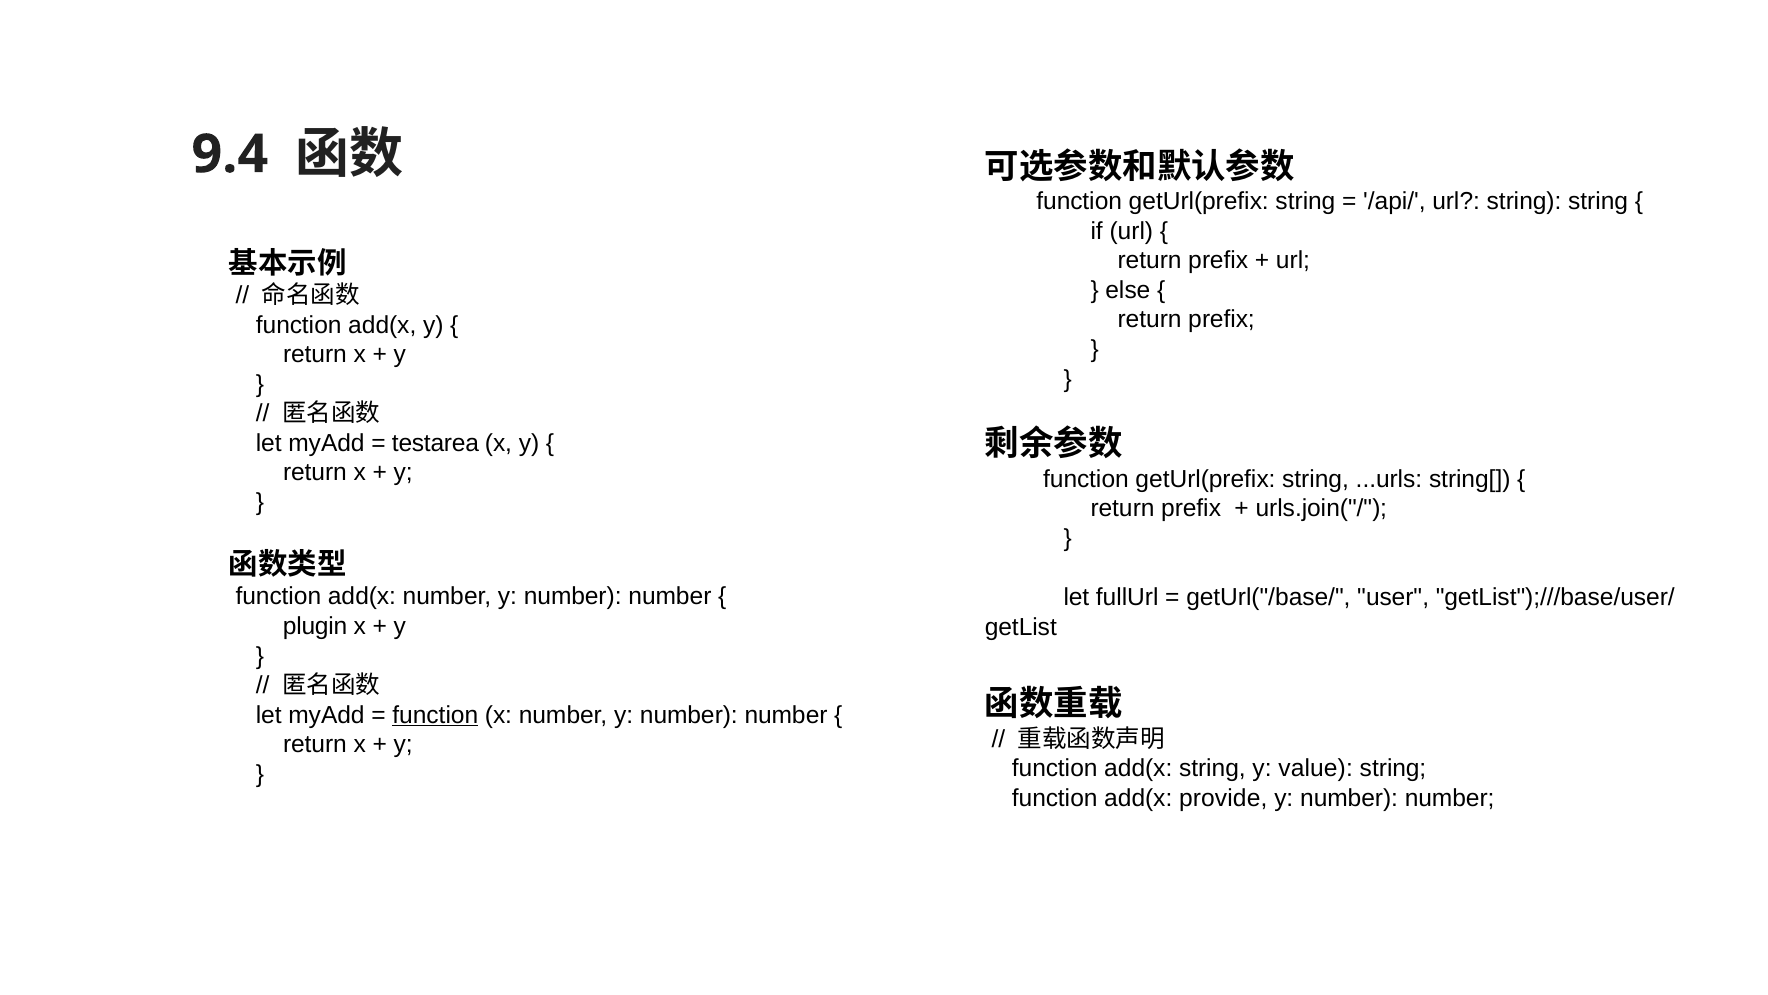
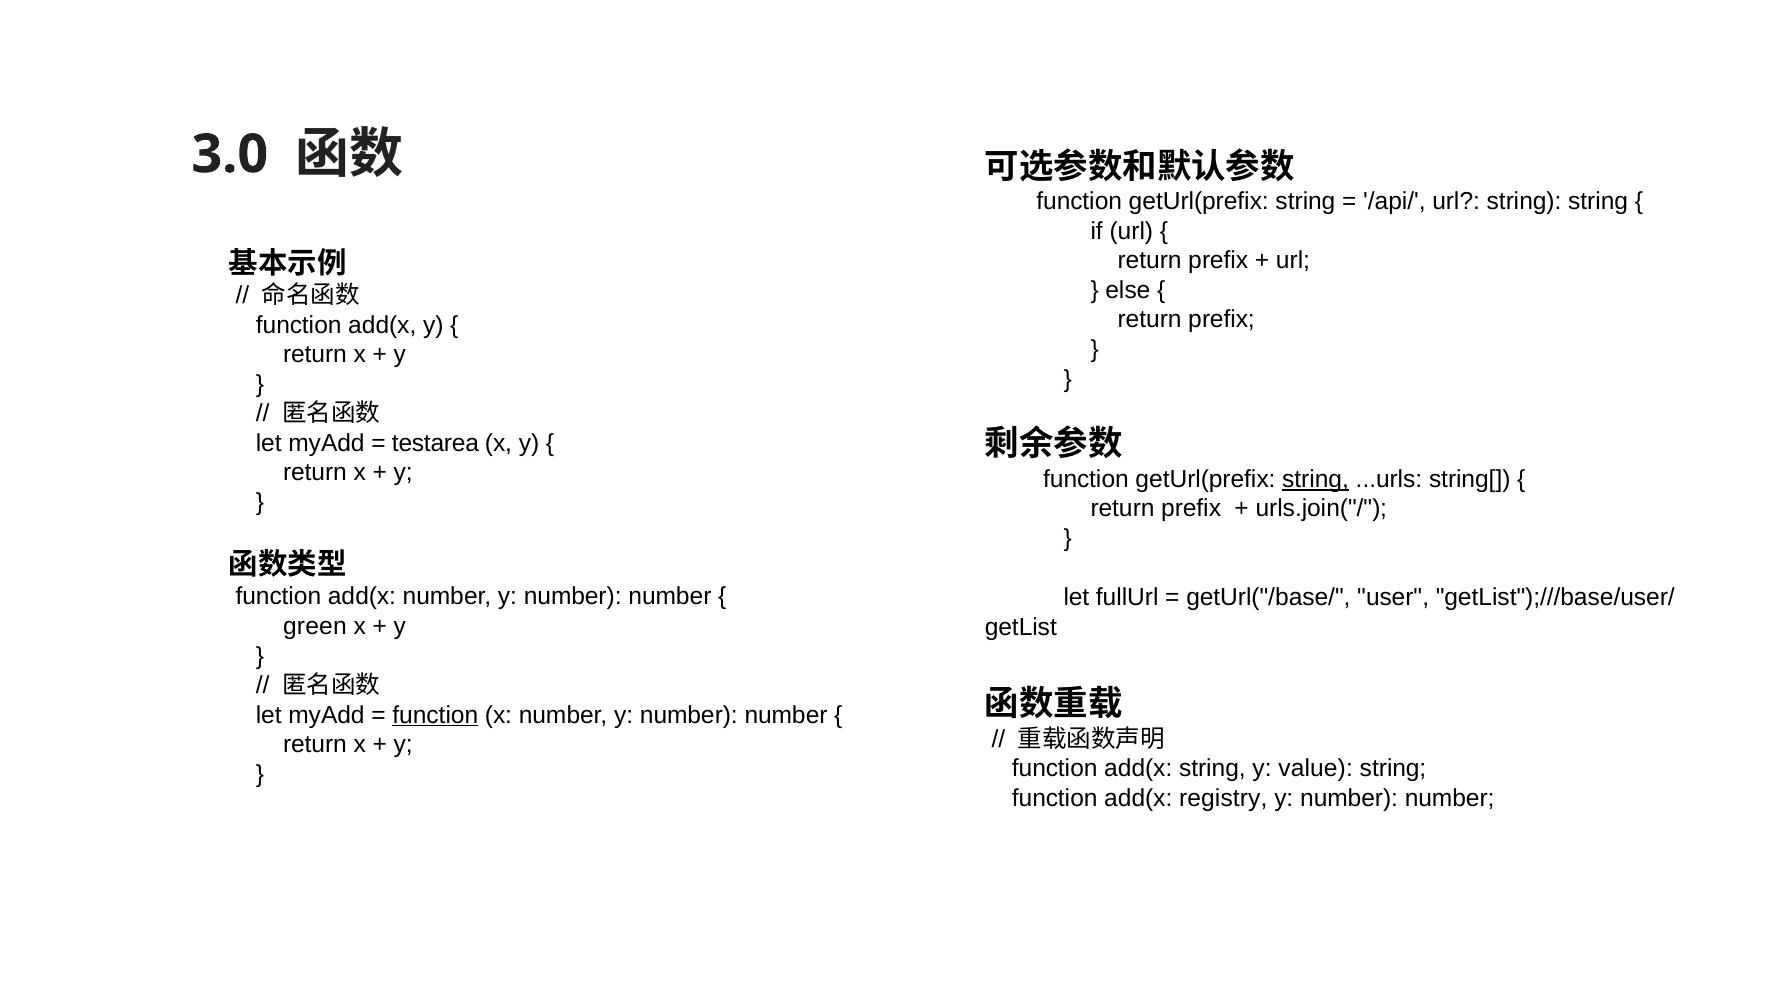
9.4: 9.4 -> 3.0 (230, 154)
string underline: none -> present (1316, 479)
plugin: plugin -> green (315, 626)
provide: provide -> registry (1223, 798)
